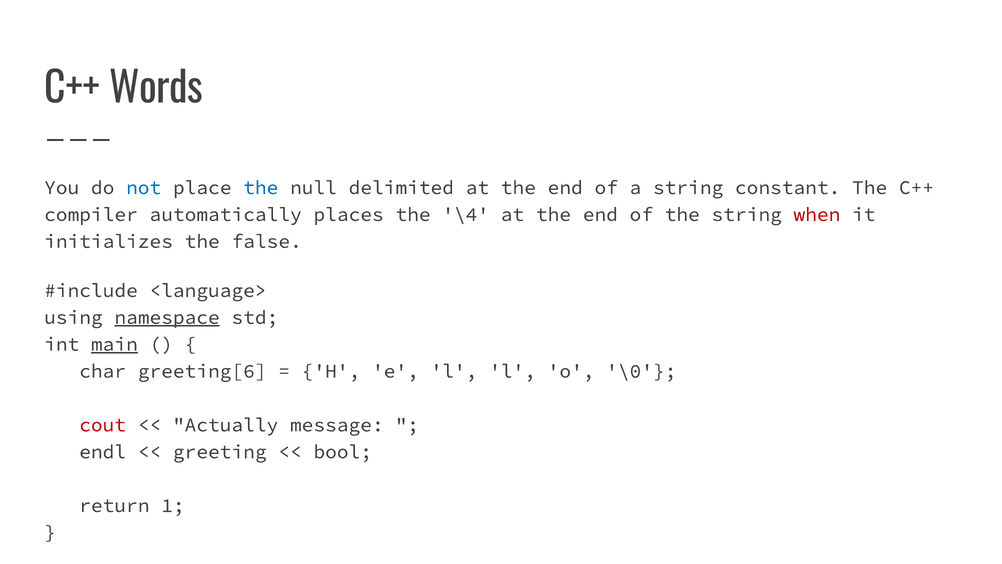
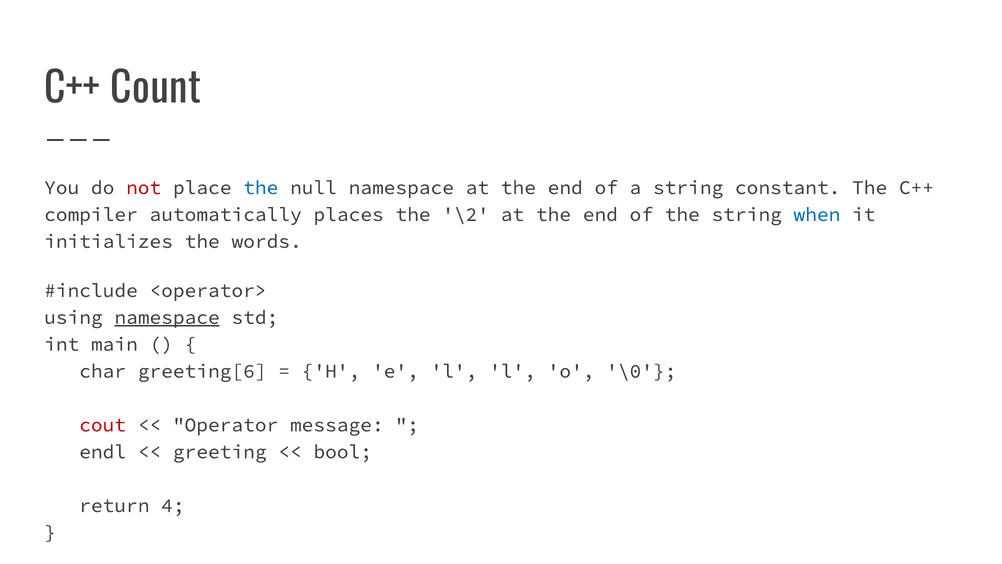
Words: Words -> Count (156, 89)
not colour: blue -> red (144, 187)
null delimited: delimited -> namespace (401, 187)
\4: \4 -> \2 (466, 214)
when colour: red -> blue (817, 214)
false: false -> words (267, 241)
<language>: <language> -> <operator> (208, 290)
main underline: present -> none (114, 344)
Actually: Actually -> Operator (226, 425)
1: 1 -> 4 (173, 505)
